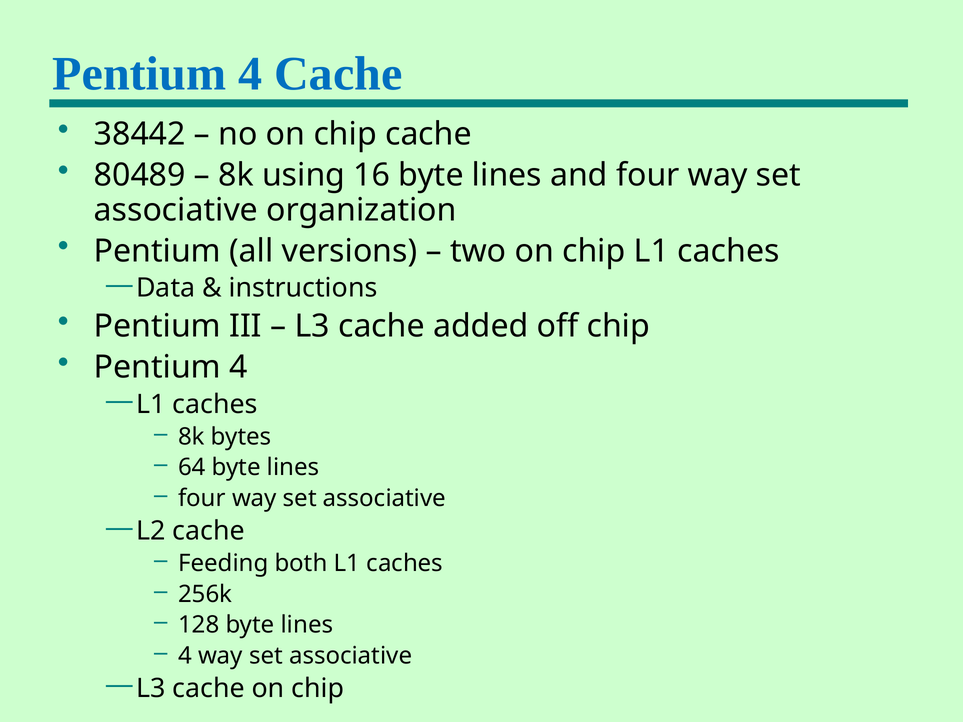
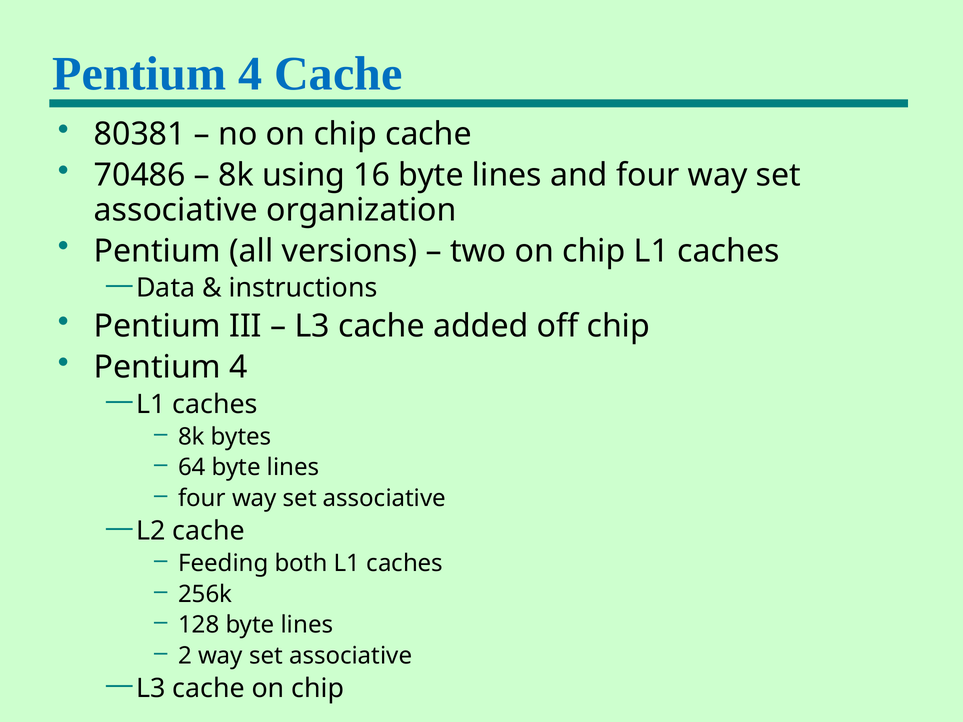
38442: 38442 -> 80381 (140, 134)
80489: 80489 -> 70486 (140, 175)
4: 4 -> 2 (185, 656)
